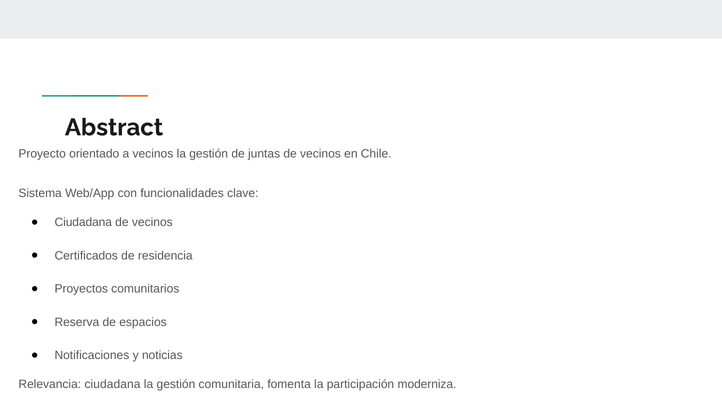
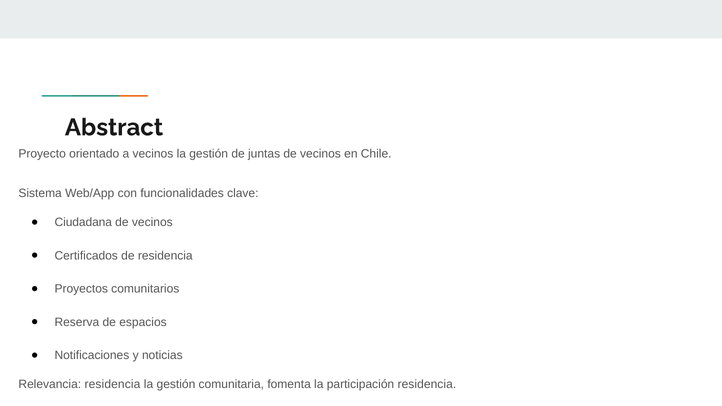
Relevancia ciudadana: ciudadana -> residencia (112, 384)
participación moderniza: moderniza -> residencia (427, 384)
